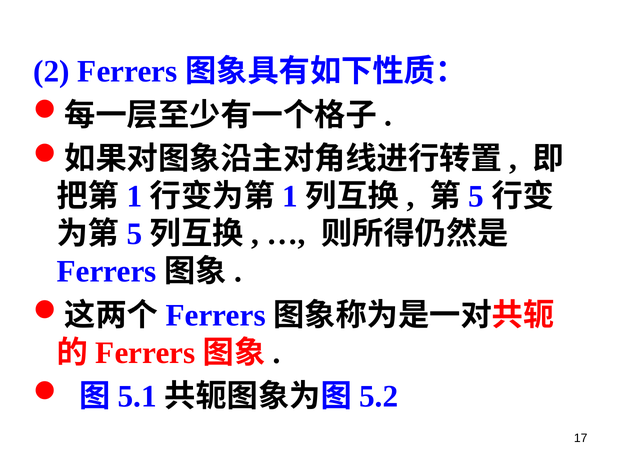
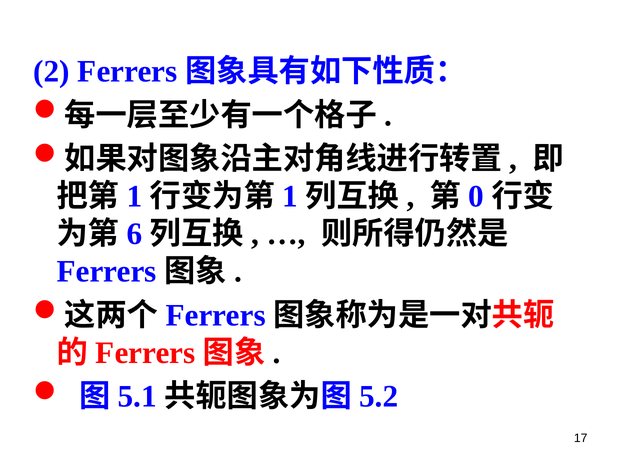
5: 5 -> 0 (476, 196)
5: 5 -> 6 (135, 234)
